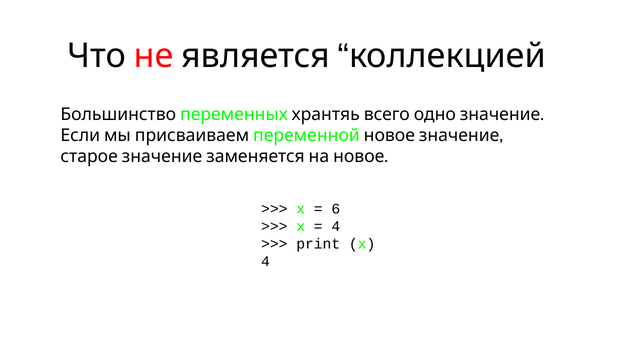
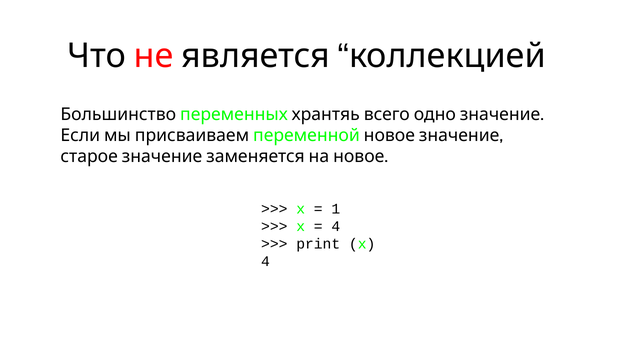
6: 6 -> 1 (336, 209)
